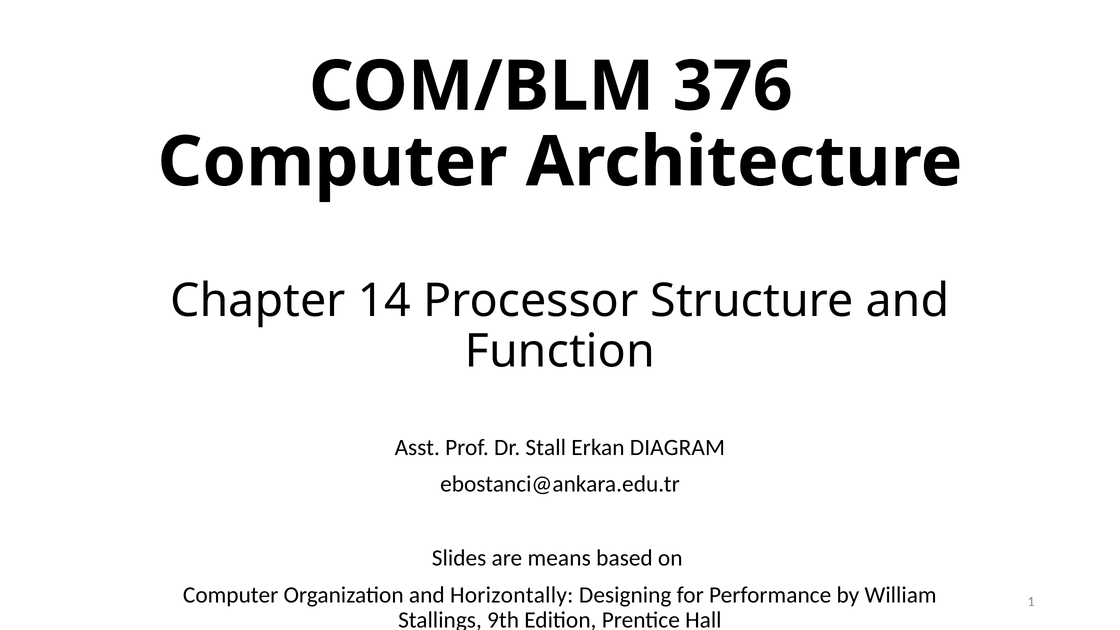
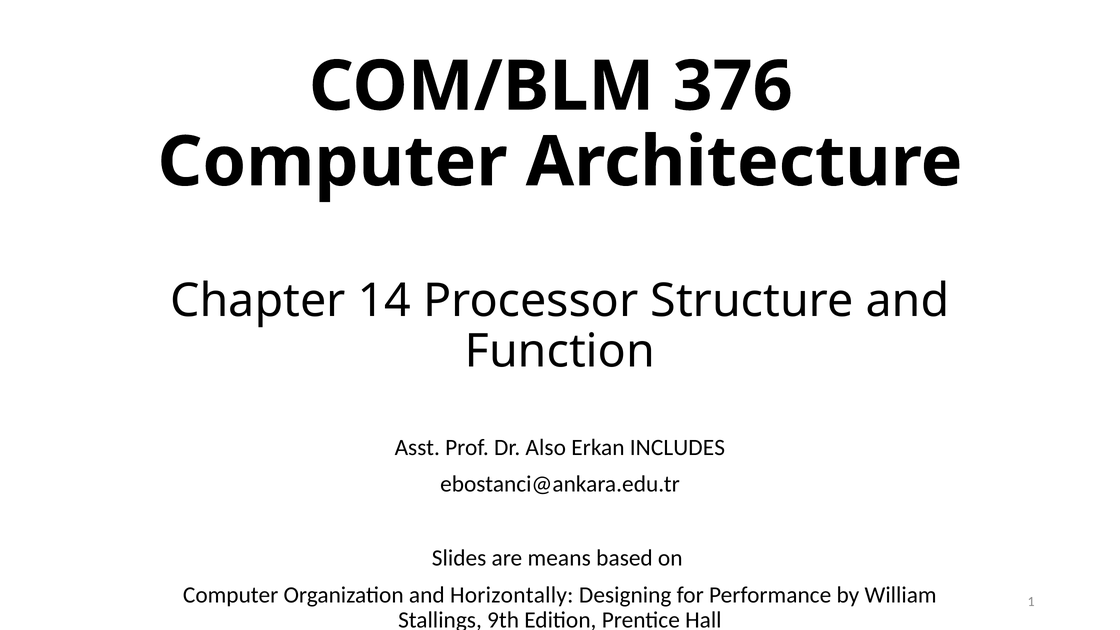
Stall: Stall -> Also (546, 447)
DIAGRAM: DIAGRAM -> INCLUDES (677, 447)
